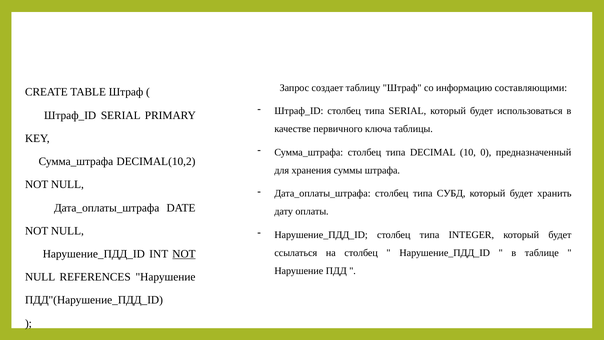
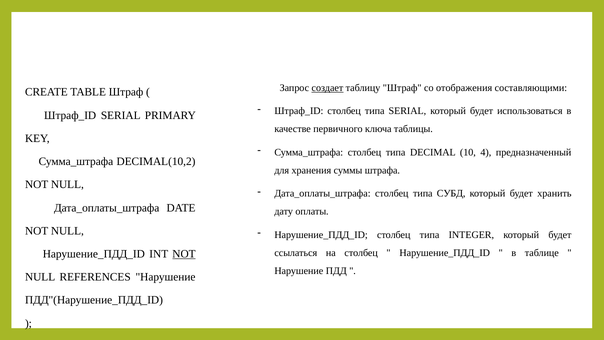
создает underline: none -> present (327, 88)
информацию: информацию -> отображения (464, 88)
0: 0 -> 4 (486, 152)
